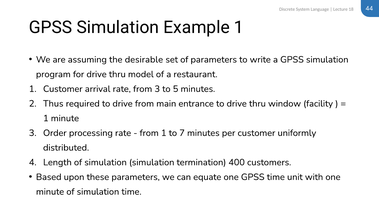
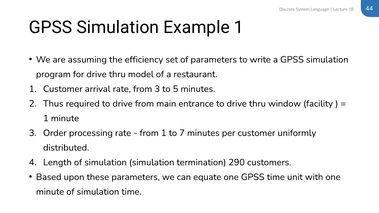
desirable: desirable -> efficiency (144, 60)
400: 400 -> 290 (237, 162)
